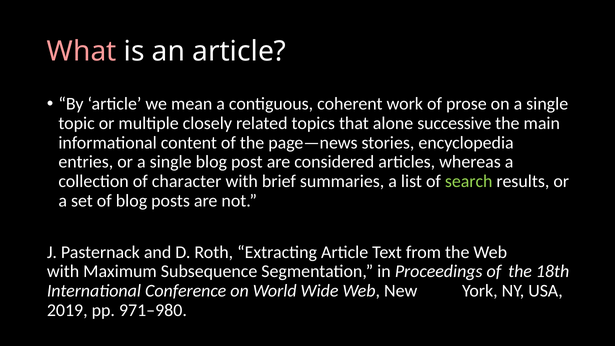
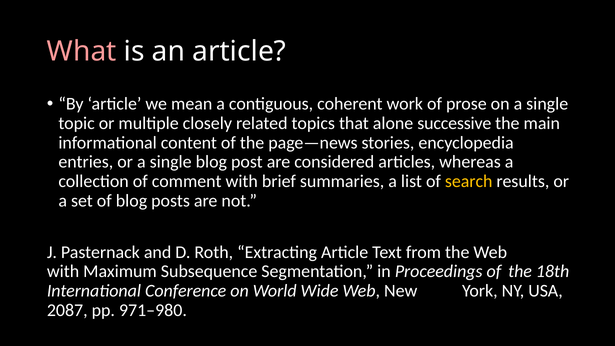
character: character -> comment (187, 181)
search colour: light green -> yellow (469, 181)
2019: 2019 -> 2087 (67, 310)
